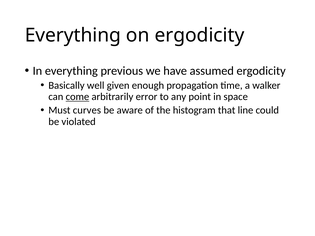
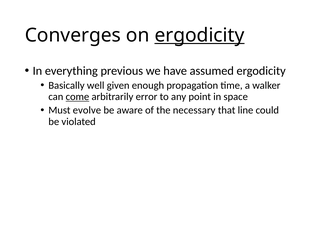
Everything: Everything -> Converges (73, 35)
ergodicity underline: none -> present (199, 35)
curves: curves -> evolve (87, 110)
histogram: histogram -> necessary (194, 110)
